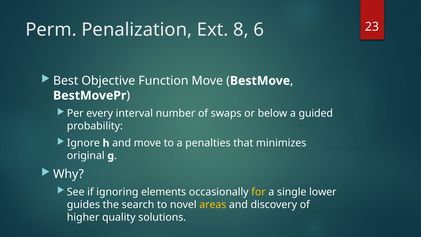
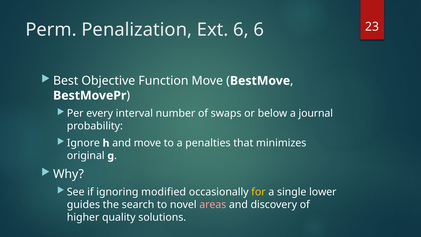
Ext 8: 8 -> 6 (241, 30)
guided: guided -> journal (316, 113)
elements: elements -> modified (164, 192)
areas colour: yellow -> pink (213, 204)
